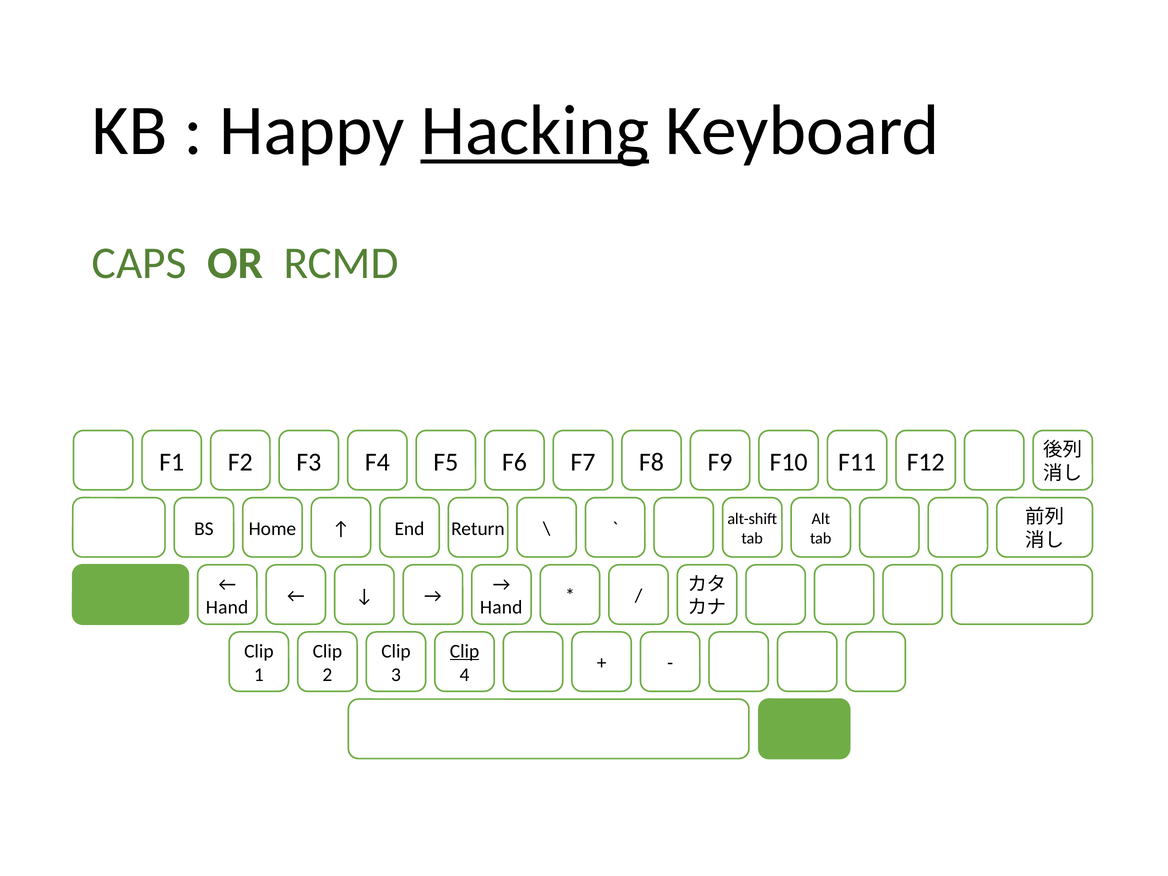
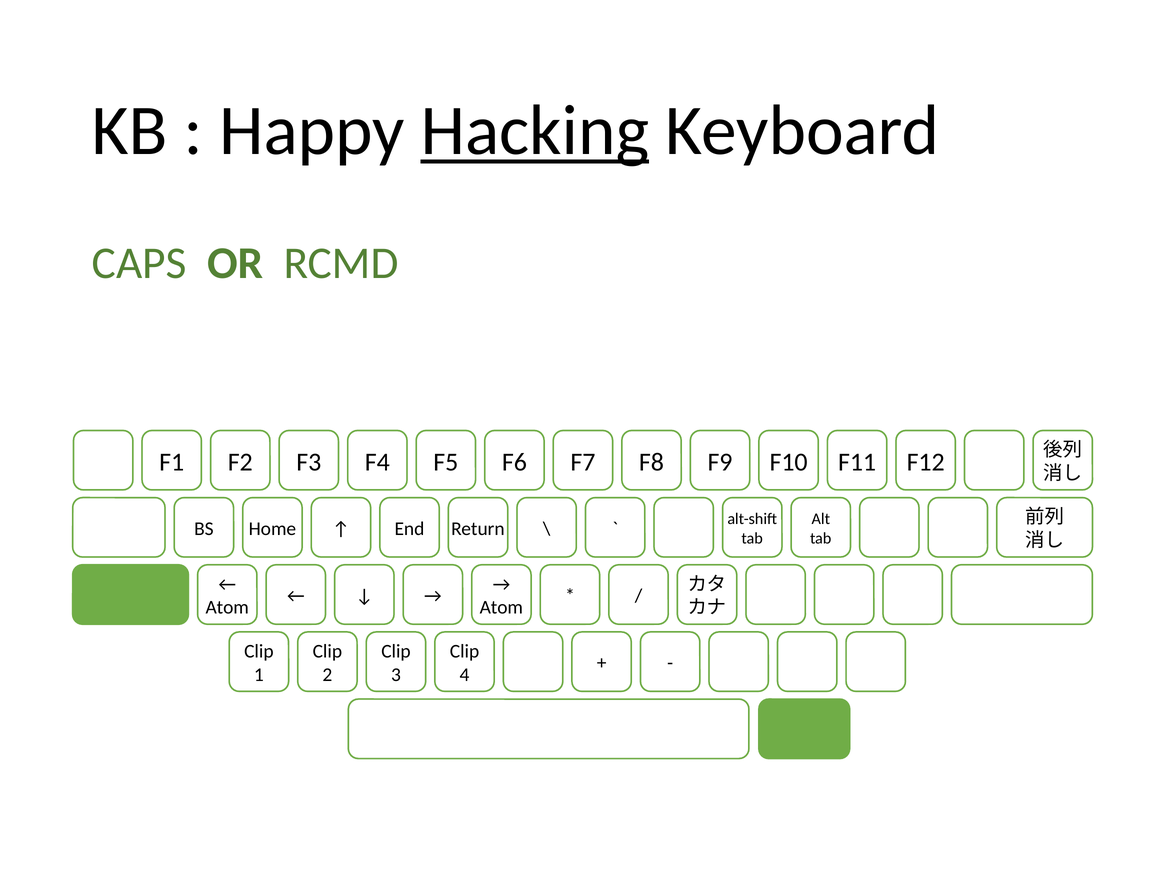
Hand: Hand -> Atom (227, 608)
Hand: Hand -> Atom (501, 608)
Clip underline: present -> none (464, 651)
